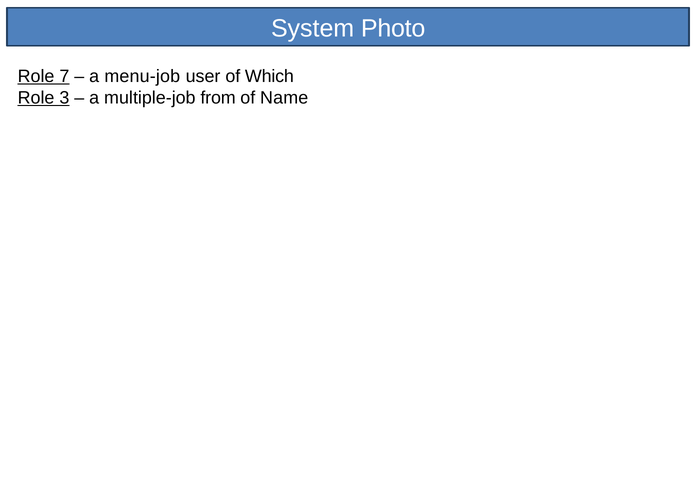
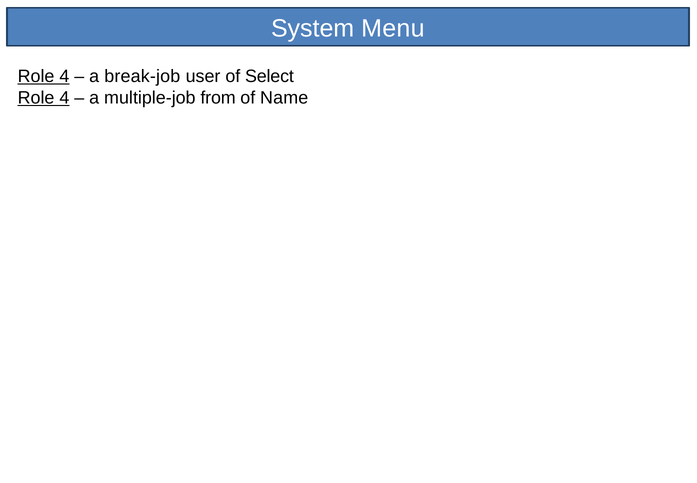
Photo: Photo -> Menu (393, 28)
7: 7 -> 4 (64, 76)
menu-job: menu-job -> break-job (142, 76)
Which: Which -> Select (269, 76)
3: 3 -> 4 (64, 98)
